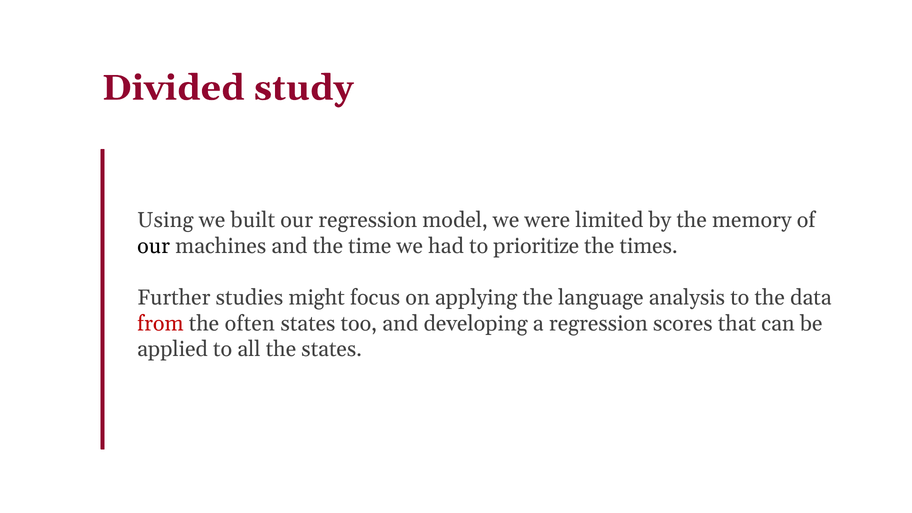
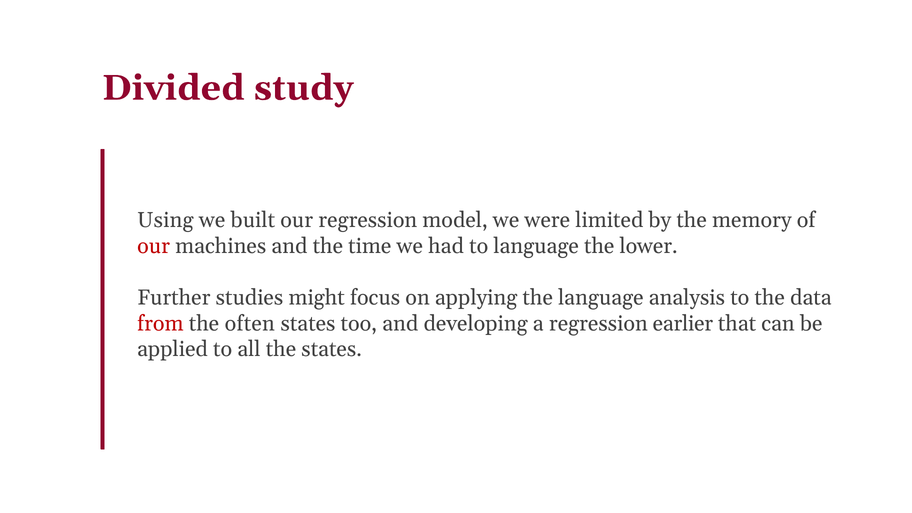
our colour: black -> red (154, 246)
to prioritize: prioritize -> language (536, 246)
times: times -> lower (649, 246)
scores: scores -> earlier (683, 324)
